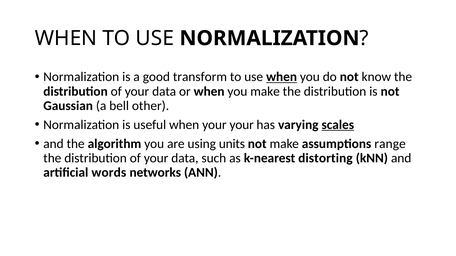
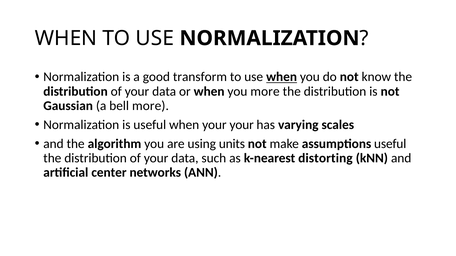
you make: make -> more (265, 91)
bell other: other -> more (150, 106)
scales underline: present -> none (338, 125)
assumptions range: range -> useful (390, 144)
words: words -> center (109, 173)
